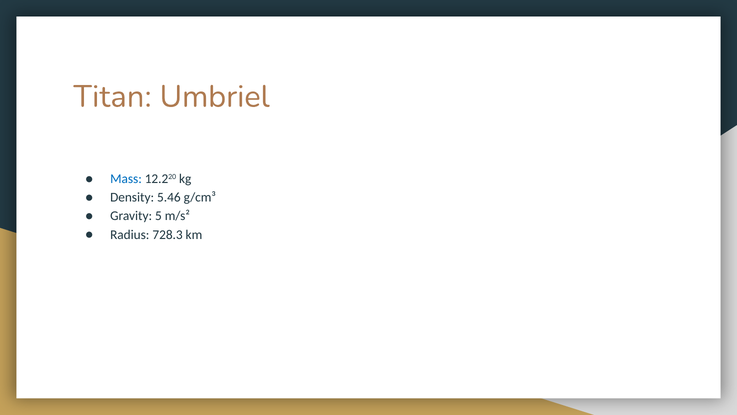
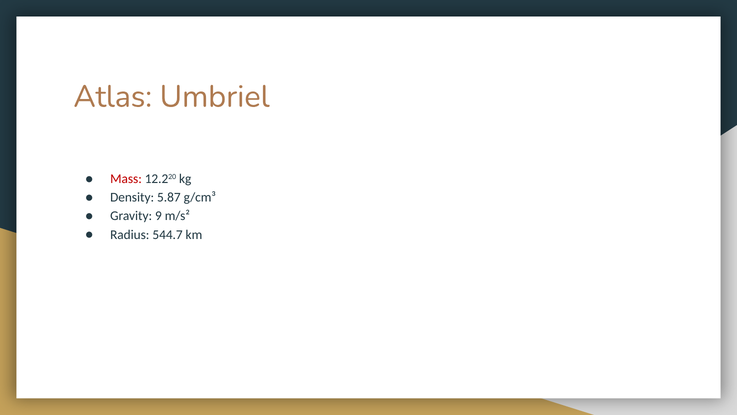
Titan: Titan -> Atlas (113, 96)
Mass colour: blue -> red (126, 178)
5.46: 5.46 -> 5.87 (169, 197)
5: 5 -> 9 (158, 216)
728.3: 728.3 -> 544.7 (168, 234)
